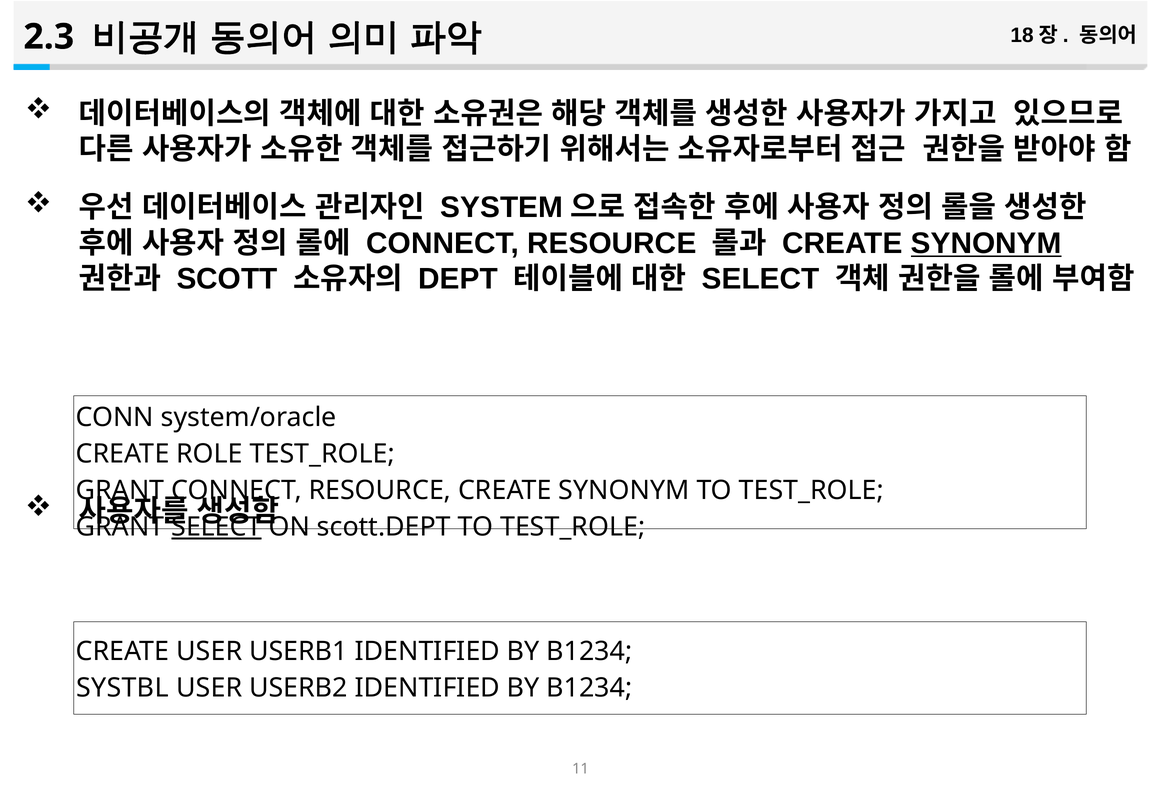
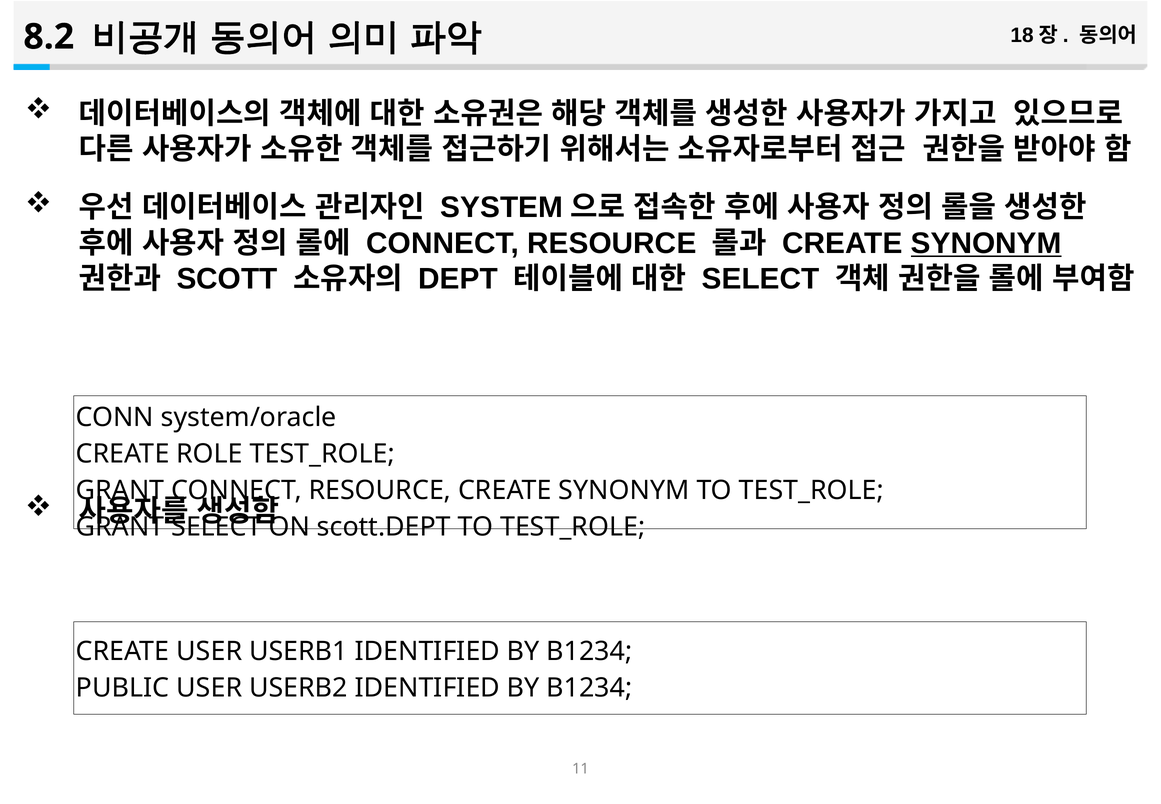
2.3: 2.3 -> 8.2 (49, 37)
SELECT underline: present -> none (216, 527)
SYSTBL: SYSTBL -> PUBLIC (123, 688)
